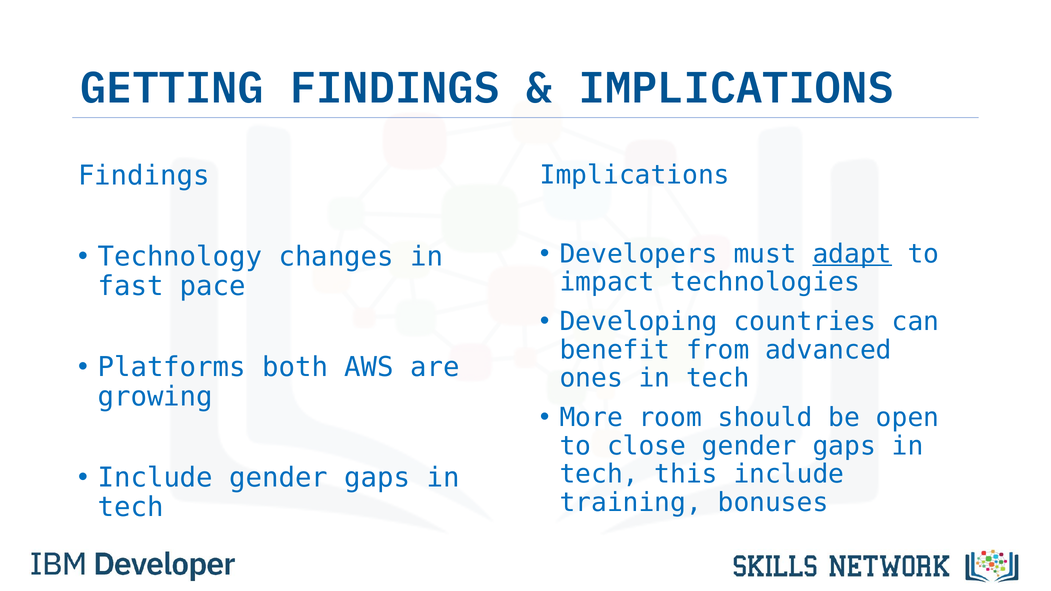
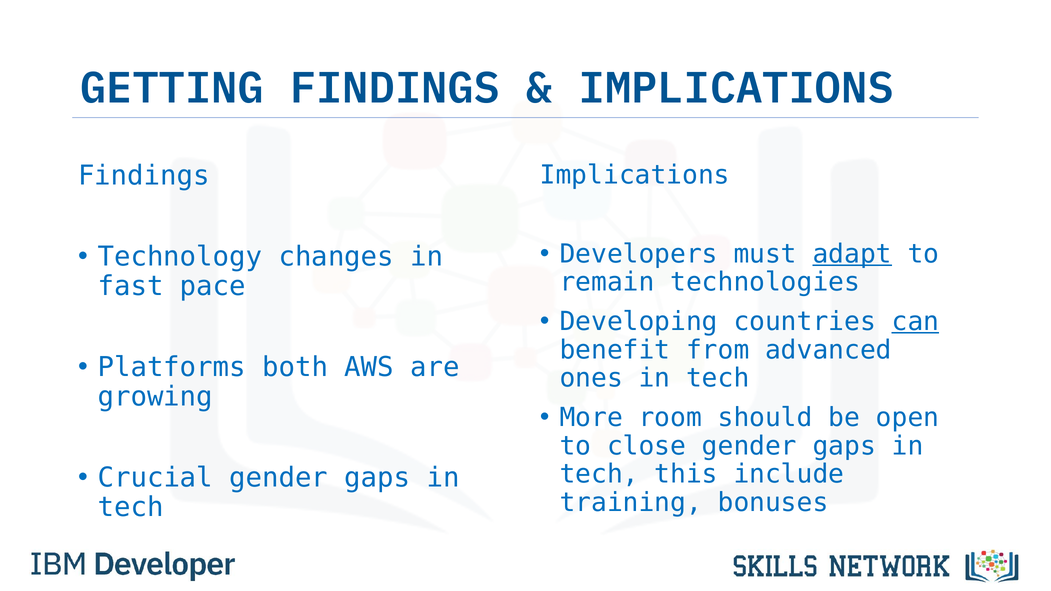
impact: impact -> remain (607, 282)
can underline: none -> present (915, 322)
Include: Include -> Crucial (155, 478)
